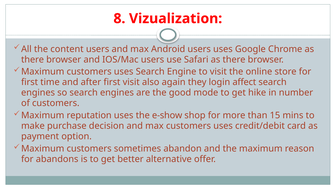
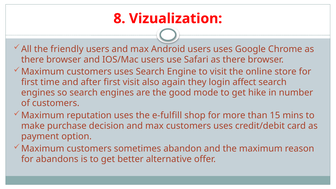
content: content -> friendly (67, 49)
e-show: e-show -> e-fulfill (167, 115)
